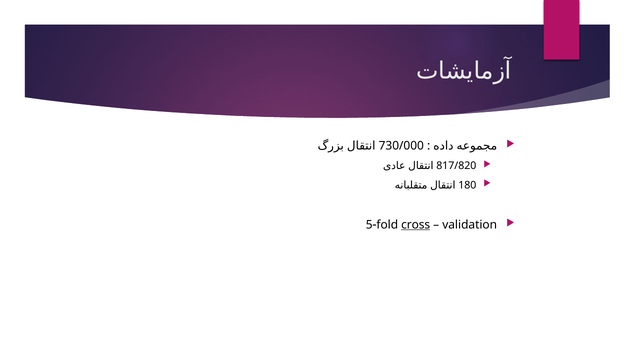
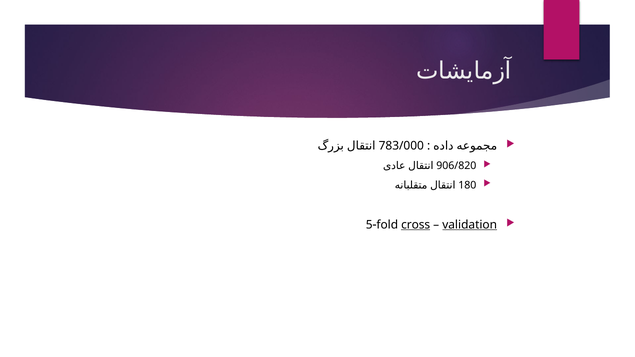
730/000: 730/000 -> 783/000 (401, 146)
817/820: 817/820 -> 906/820 (456, 166)
validation underline: none -> present (470, 225)
